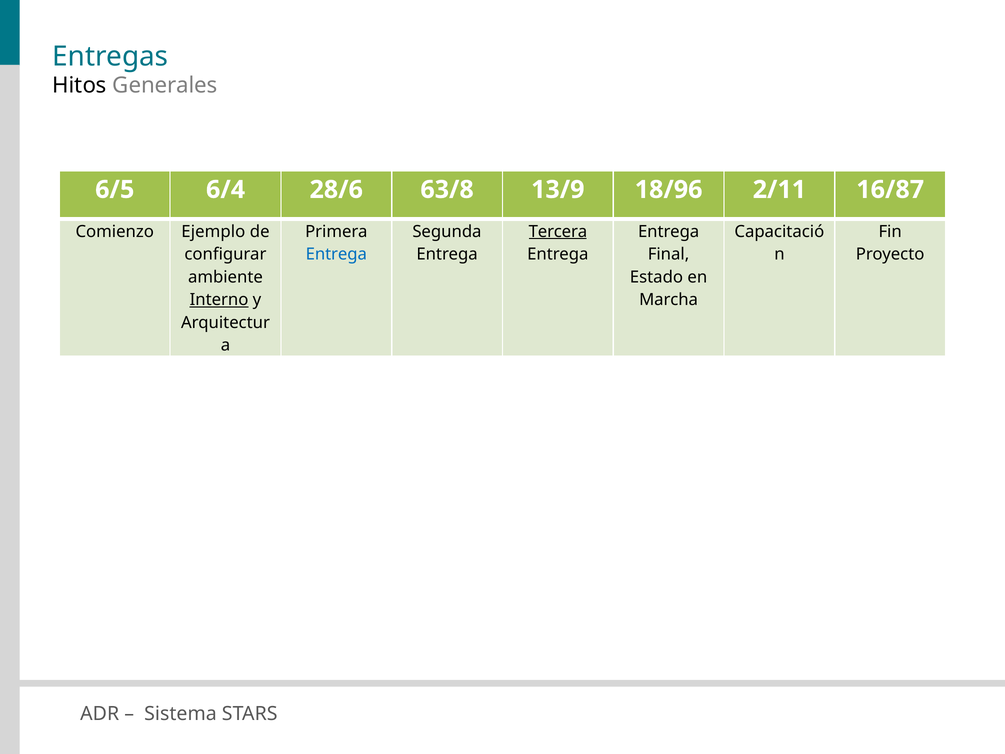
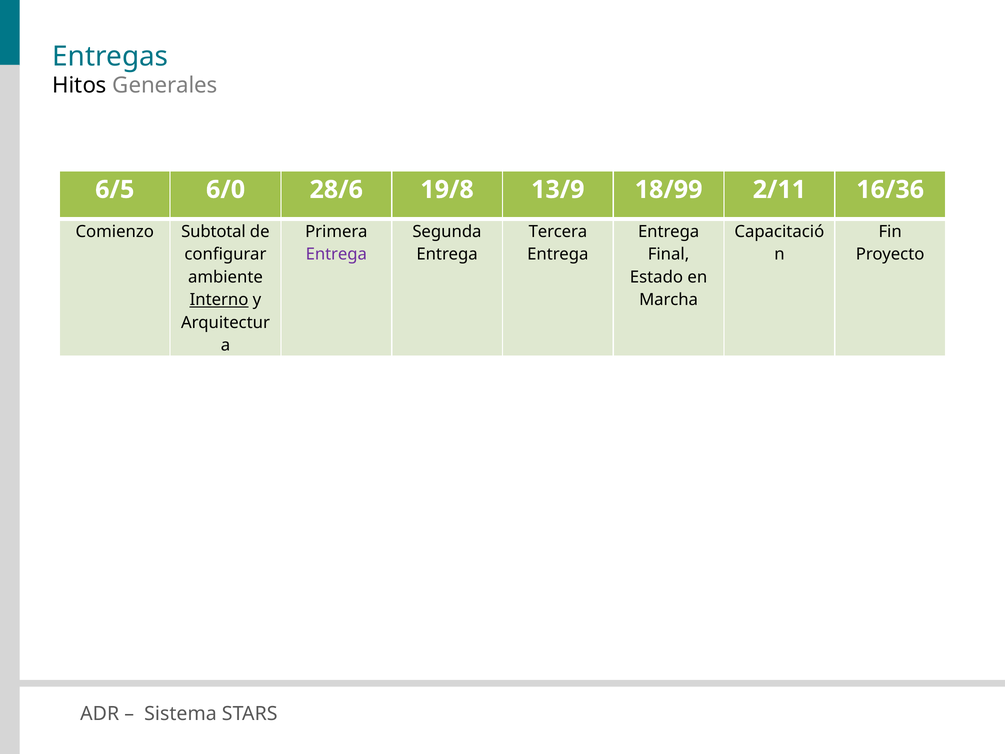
6/4: 6/4 -> 6/0 (226, 190)
63/8: 63/8 -> 19/8 (447, 190)
18/96: 18/96 -> 18/99 (669, 190)
16/87: 16/87 -> 16/36 (890, 190)
Ejemplo: Ejemplo -> Subtotal (214, 231)
Tercera underline: present -> none (558, 231)
Entrega colour: blue -> purple (336, 254)
